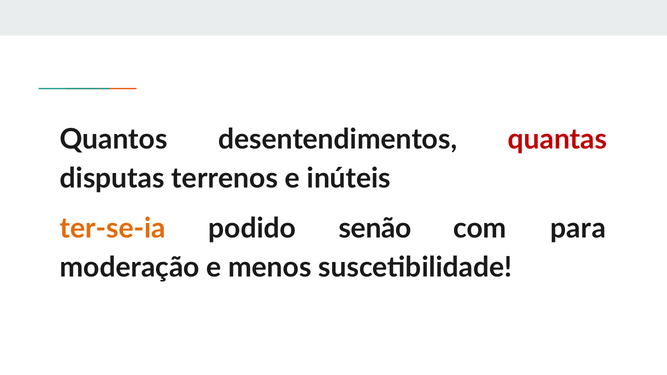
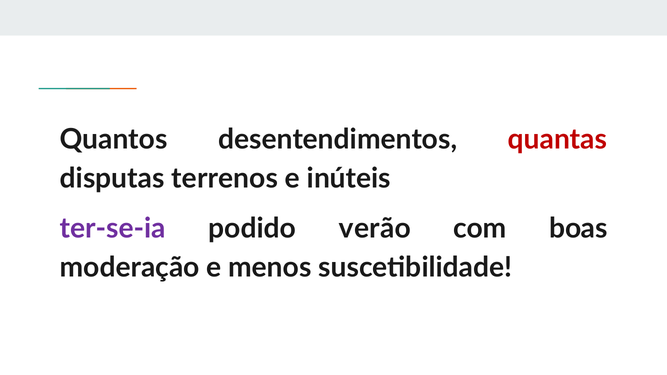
ter-se-ia colour: orange -> purple (113, 228)
senão: senão -> verão (375, 228)
para: para -> boas (578, 228)
